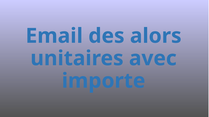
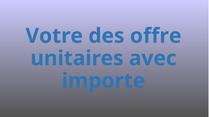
Email: Email -> Votre (54, 36)
alors: alors -> offre (156, 36)
